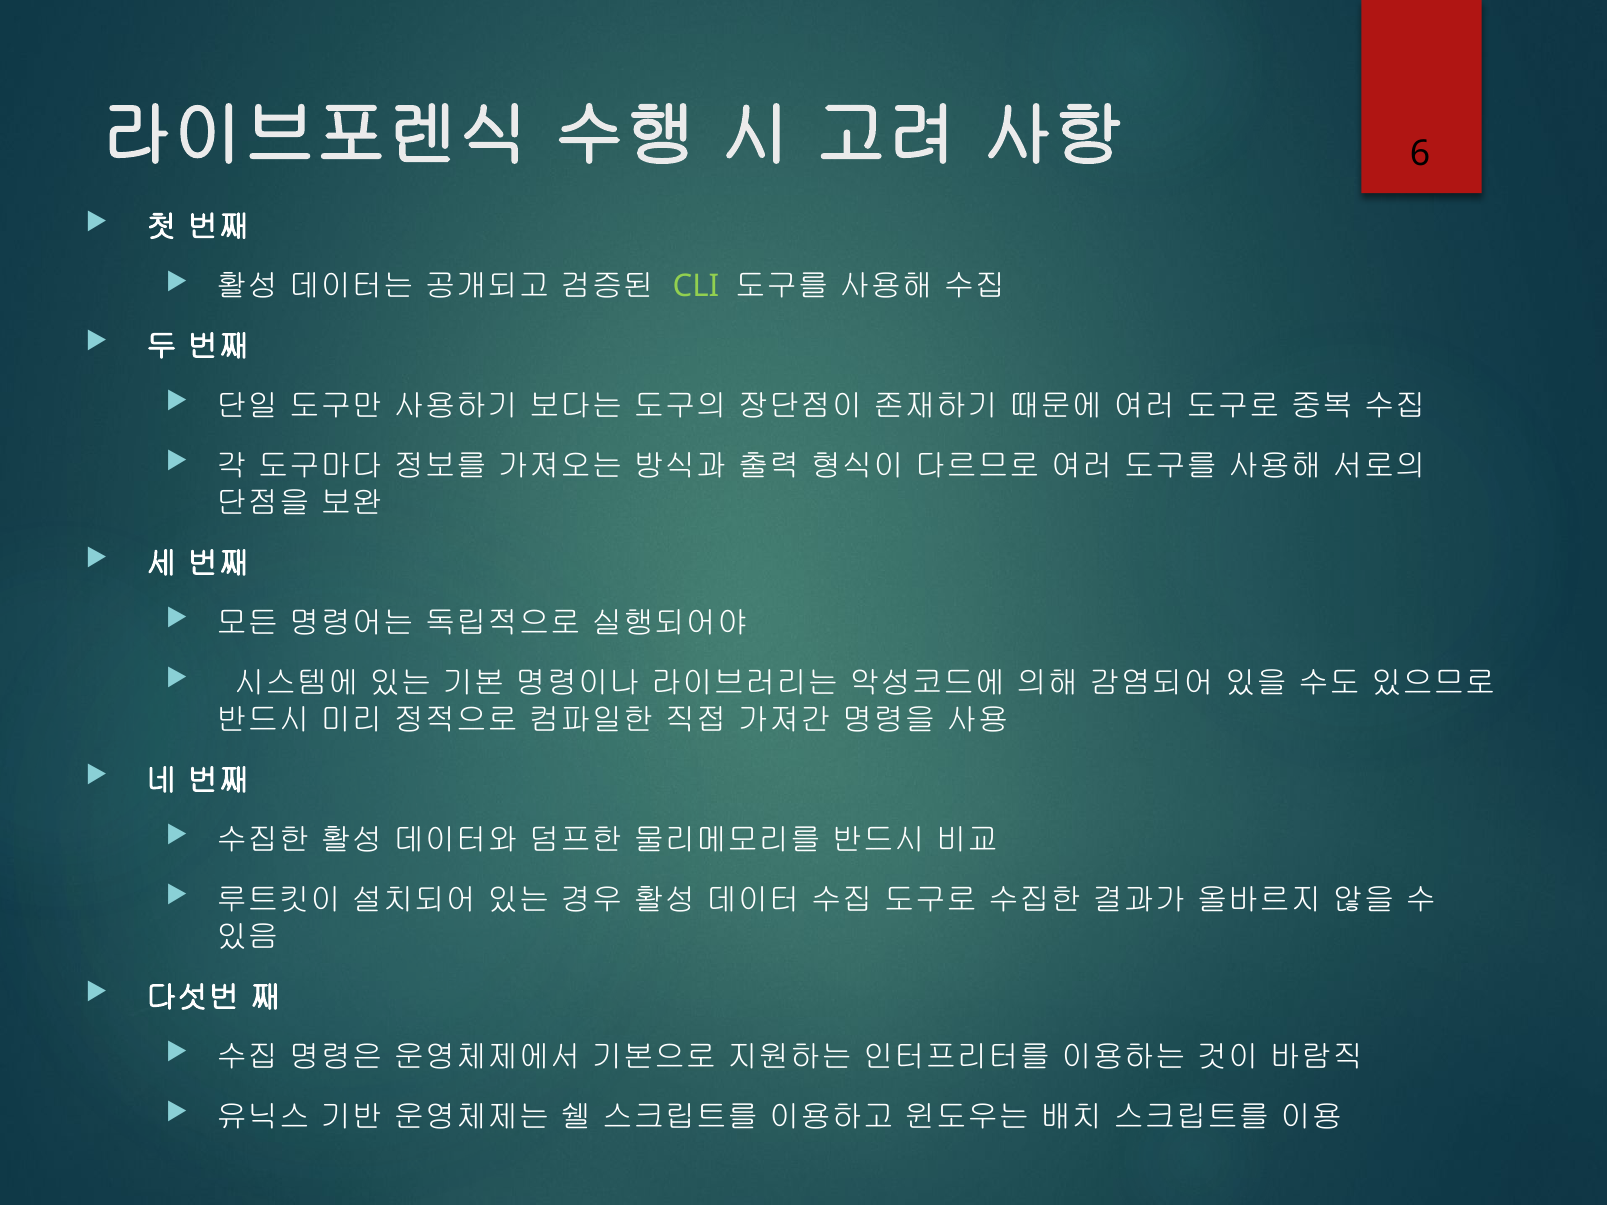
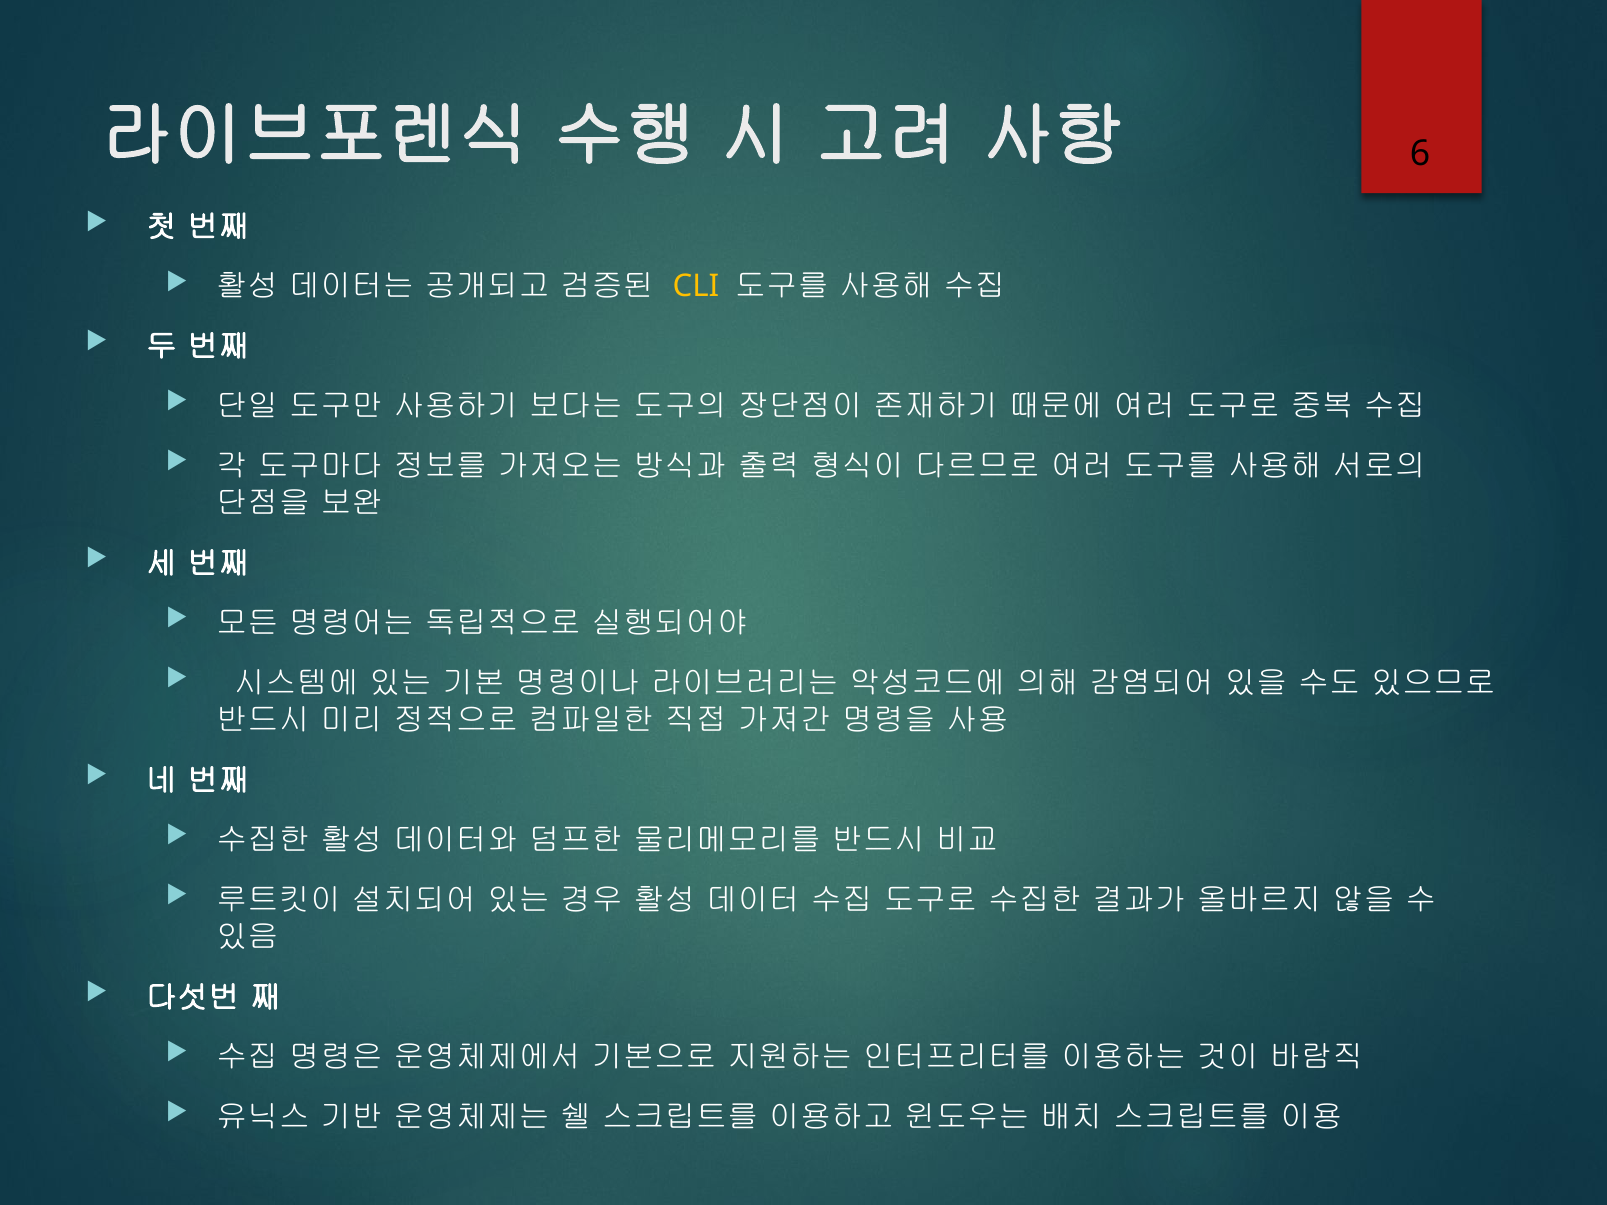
CLI colour: light green -> yellow (696, 286)
